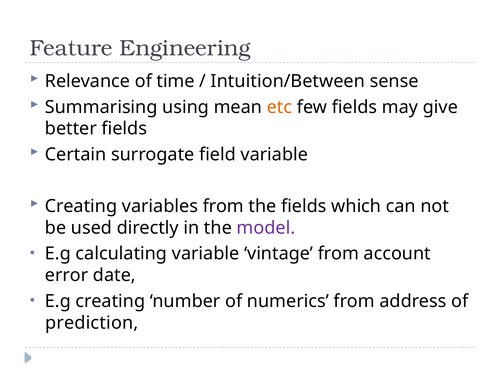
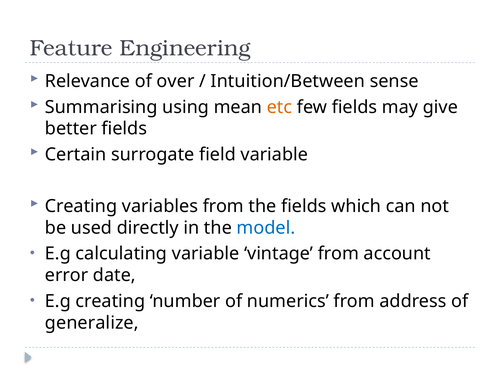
time: time -> over (176, 81)
model colour: purple -> blue (266, 228)
prediction: prediction -> generalize (92, 323)
